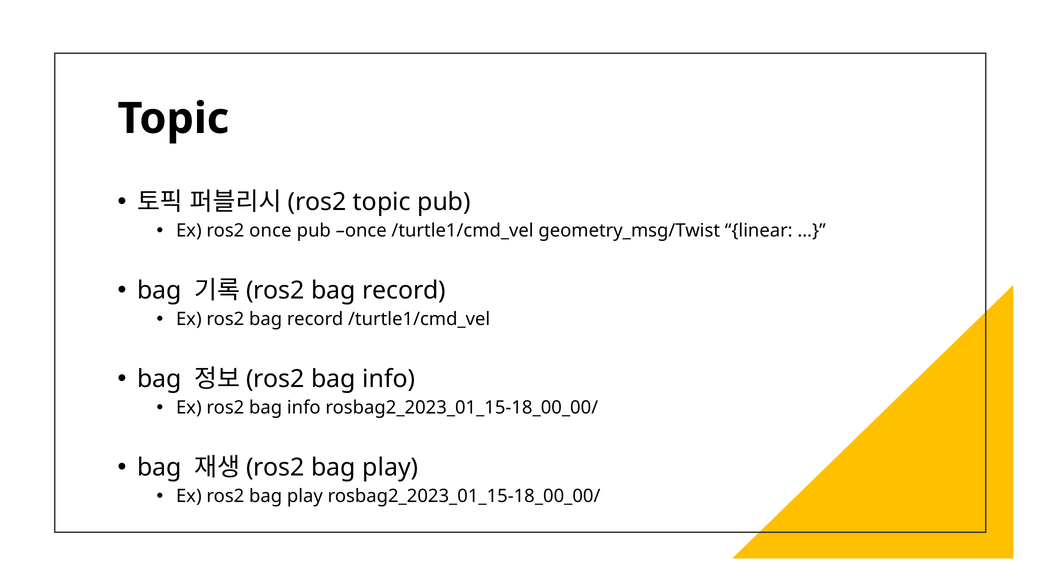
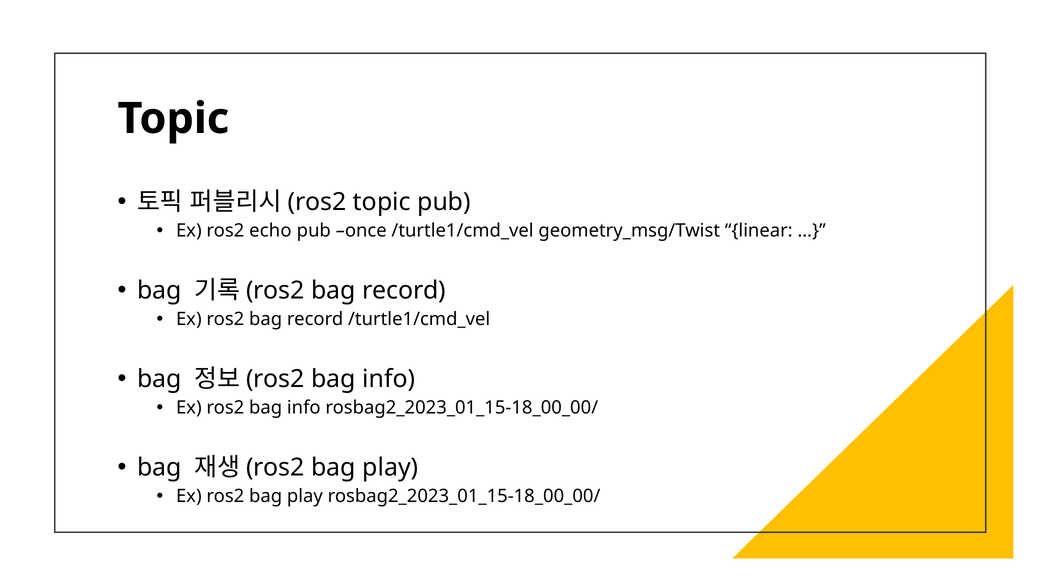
ros2 once: once -> echo (270, 231)
